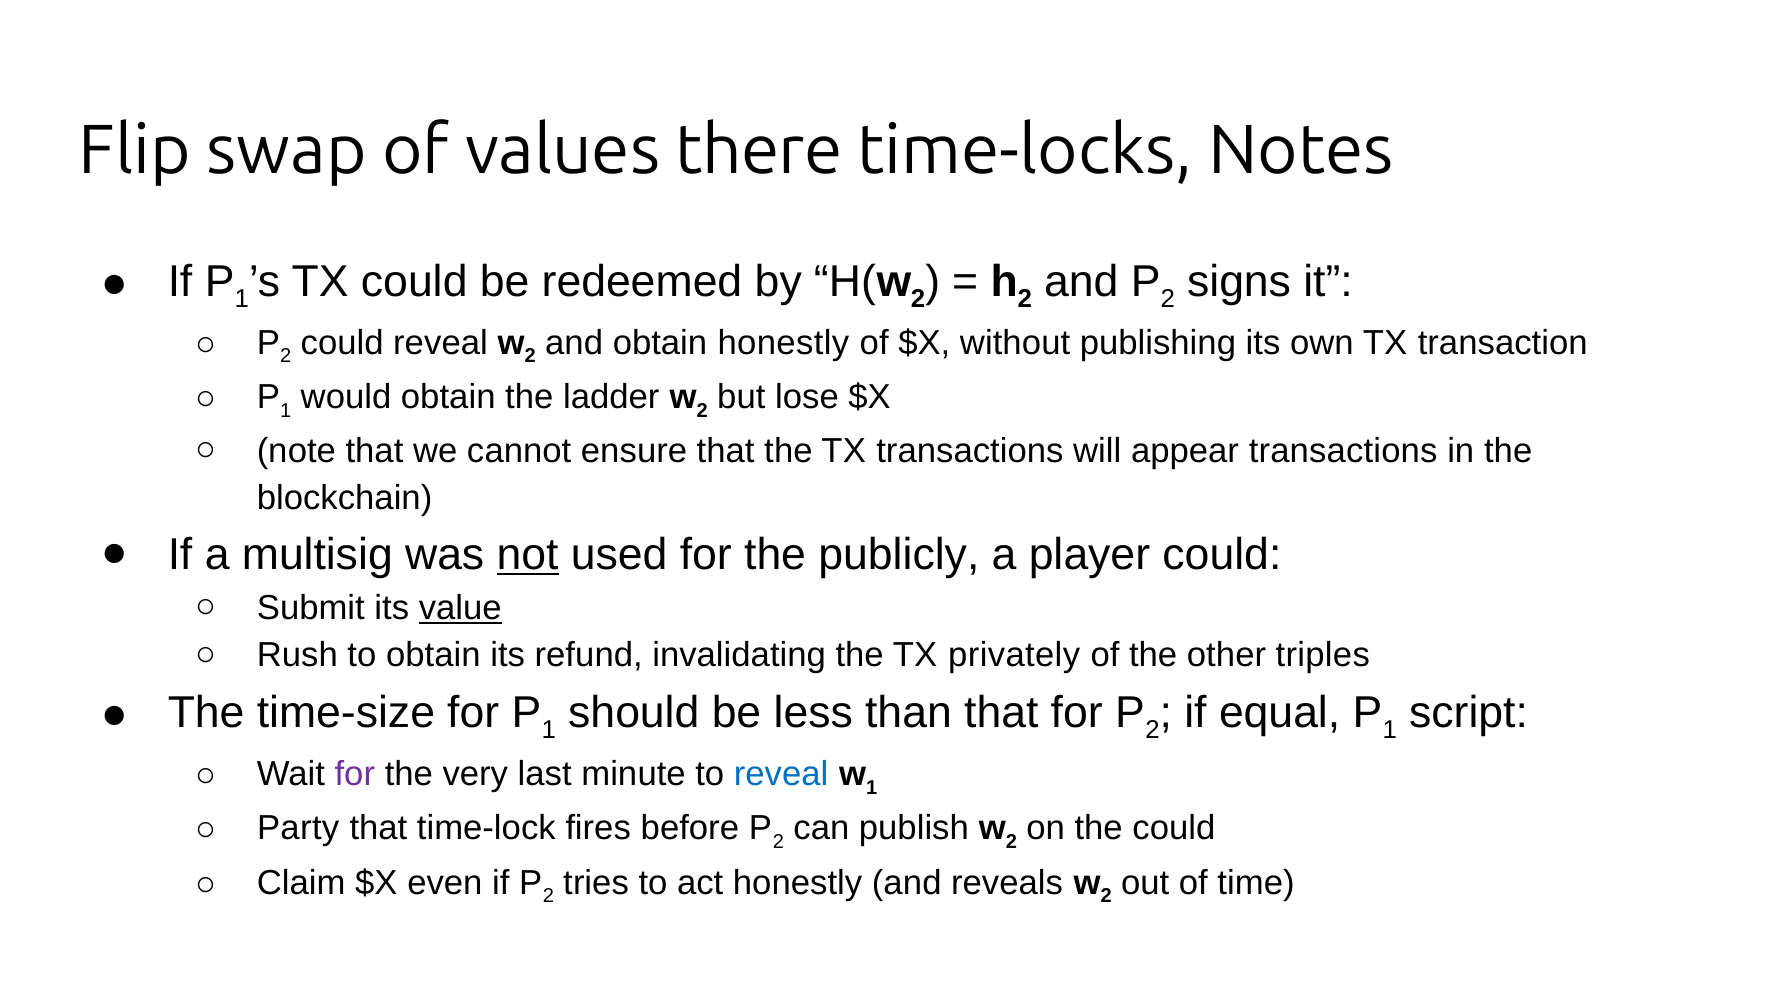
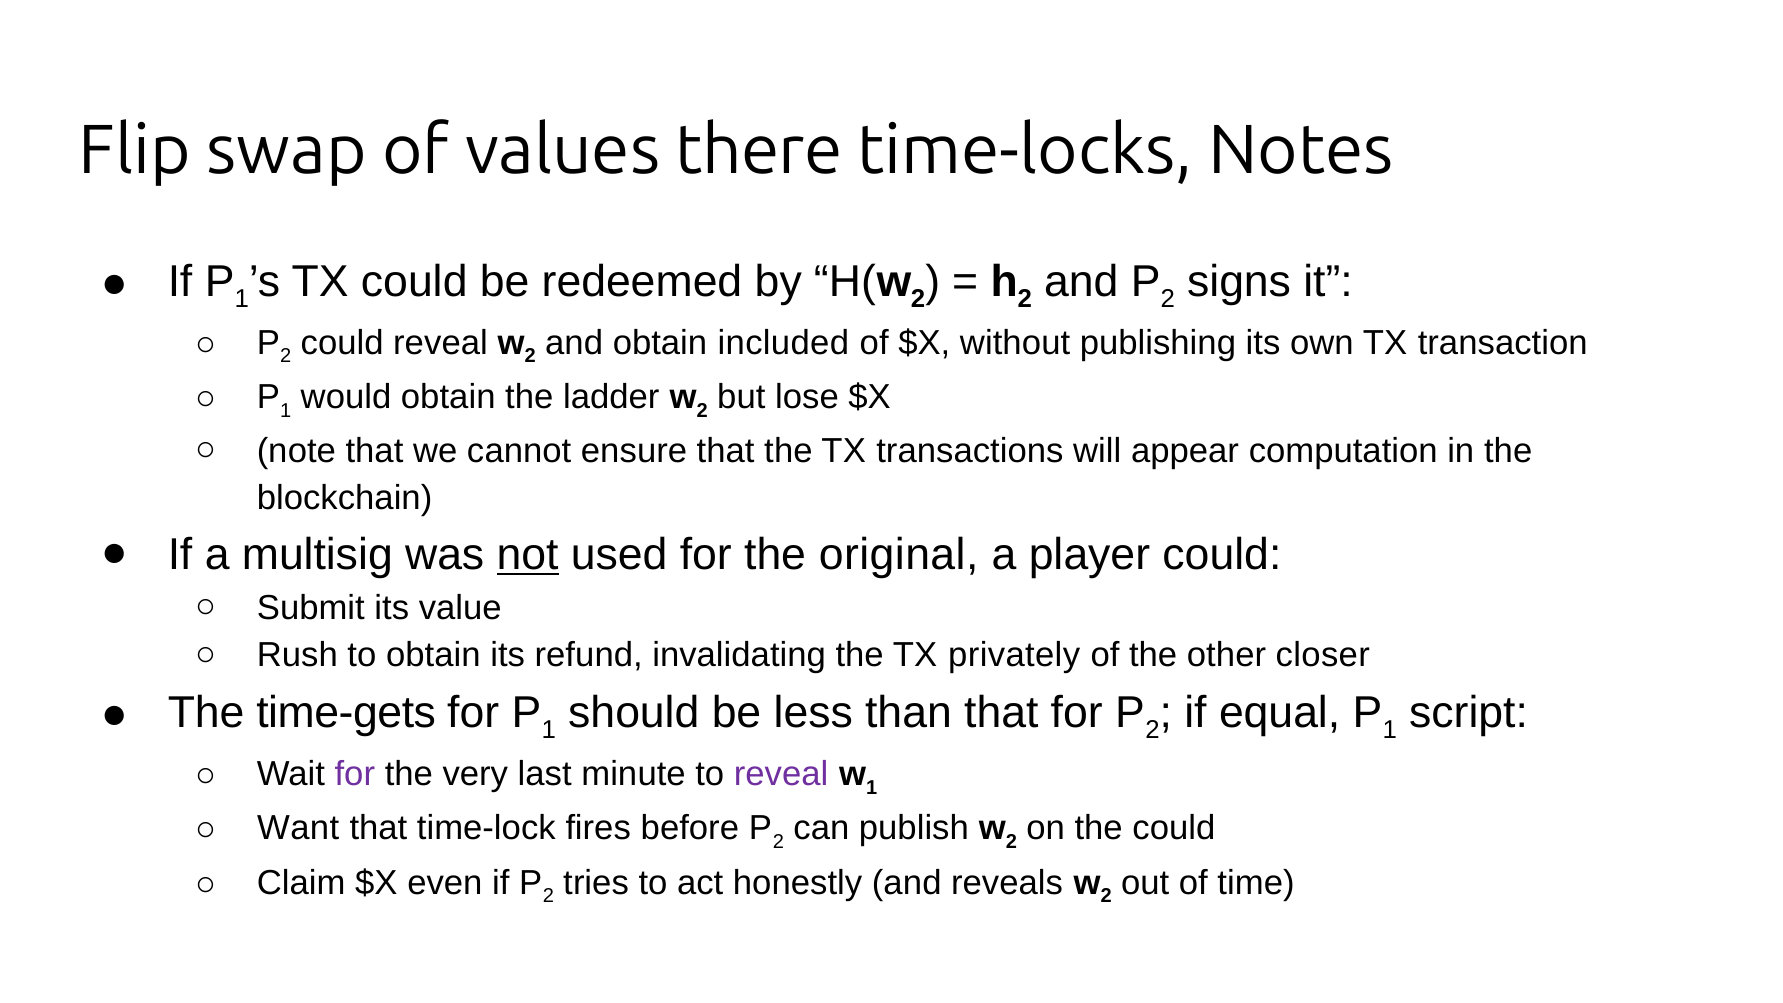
obtain honestly: honestly -> included (783, 343)
appear transactions: transactions -> computation (1343, 451)
publicly: publicly -> original (899, 555)
value underline: present -> none (460, 608)
triples: triples -> closer (1323, 655)
time-size: time-size -> time-gets (346, 713)
reveal colour: blue -> purple (781, 774)
Party: Party -> Want (298, 828)
